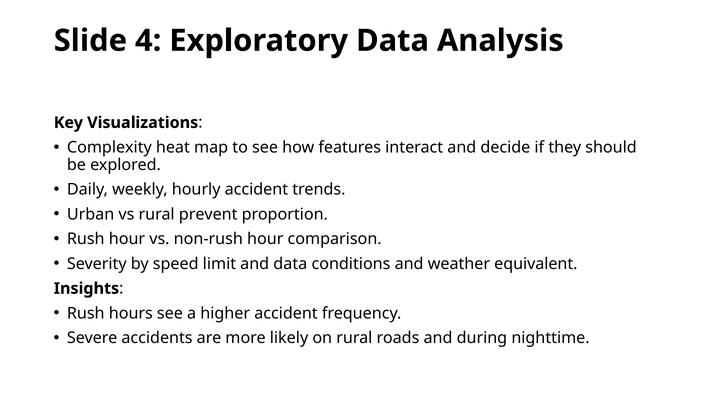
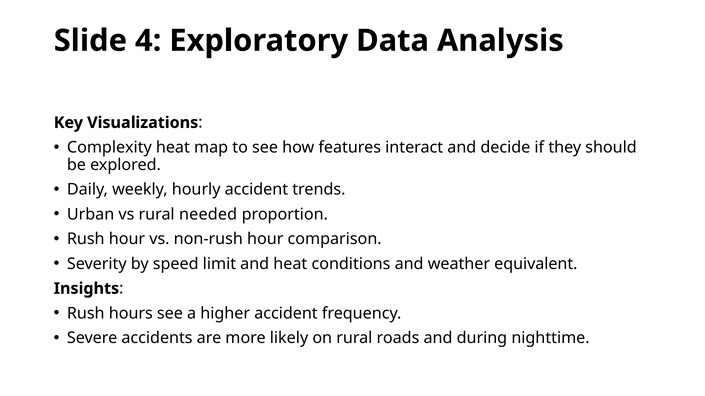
prevent: prevent -> needed (208, 215)
and data: data -> heat (290, 264)
